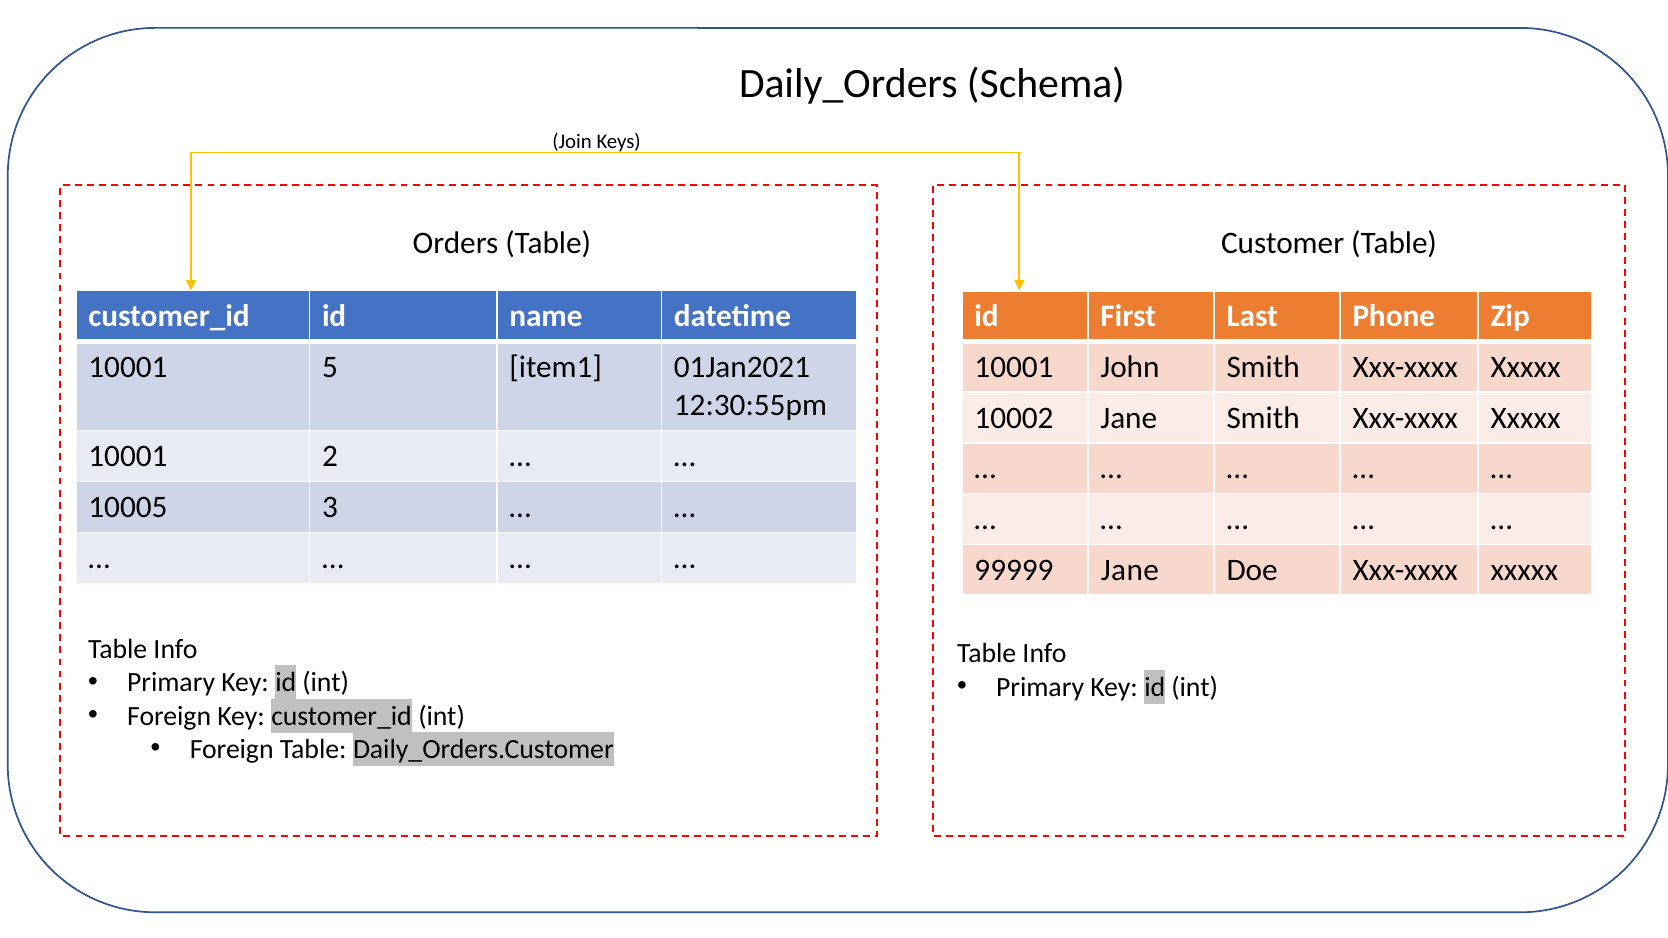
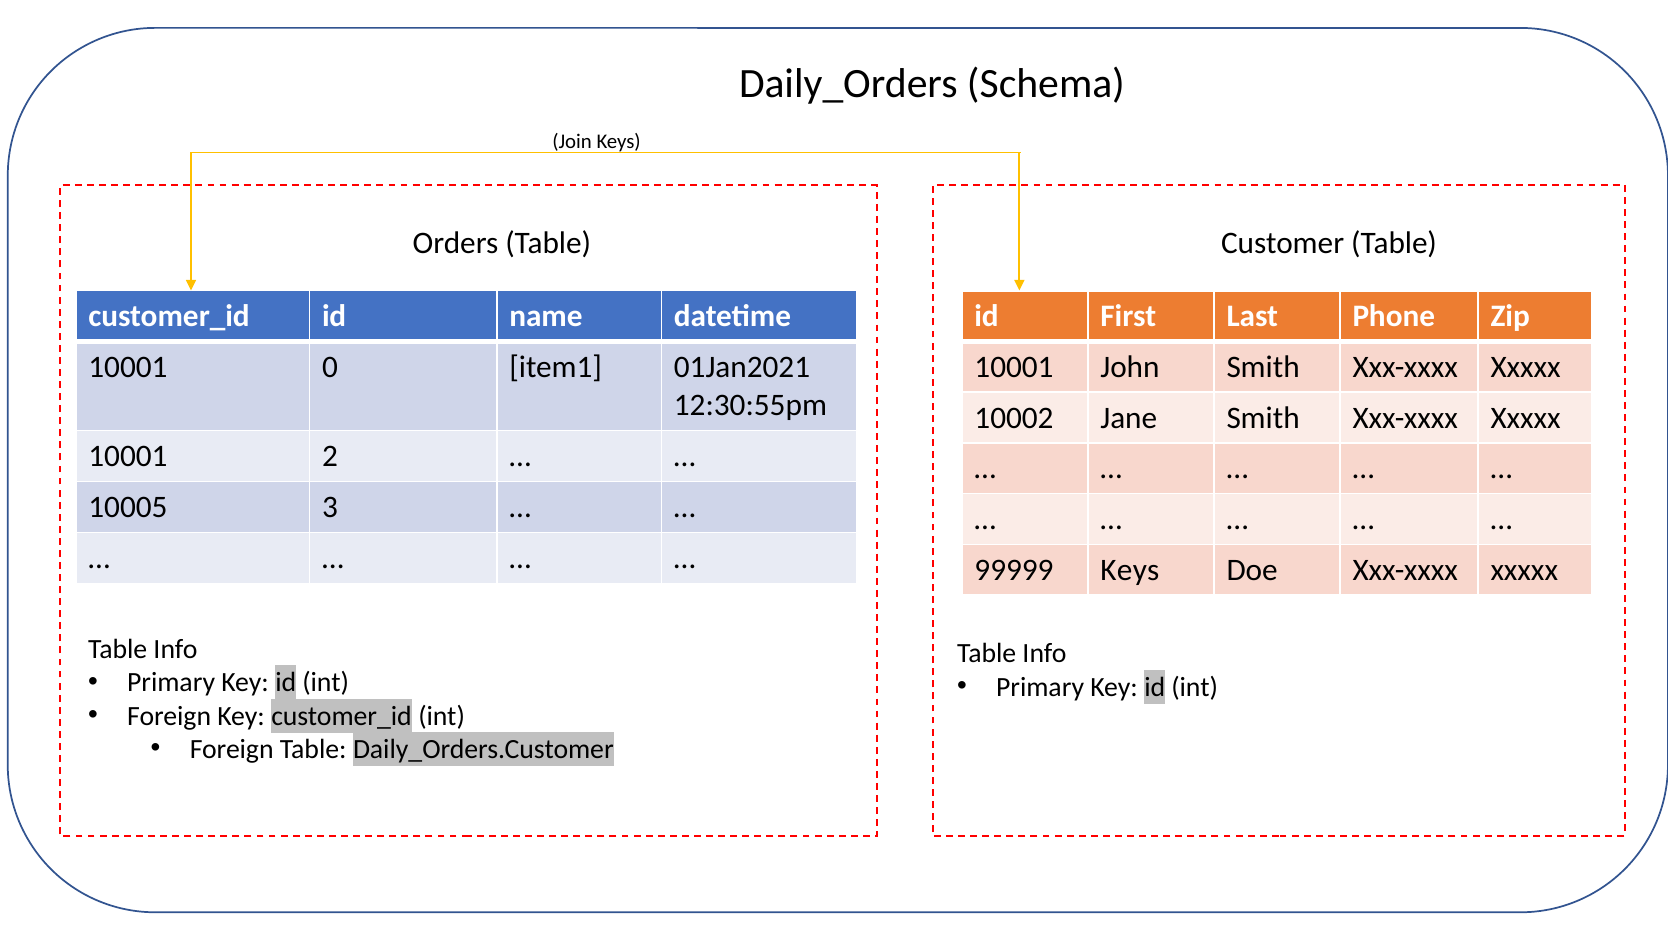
5: 5 -> 0 (330, 367)
99999 Jane: Jane -> Keys (1130, 570)
